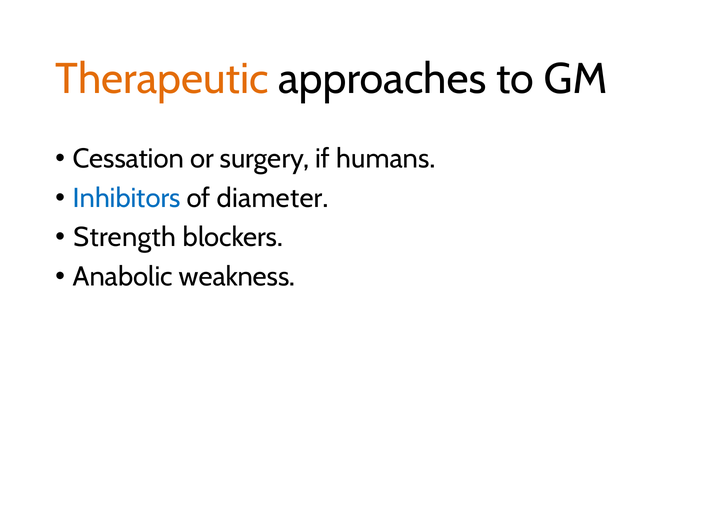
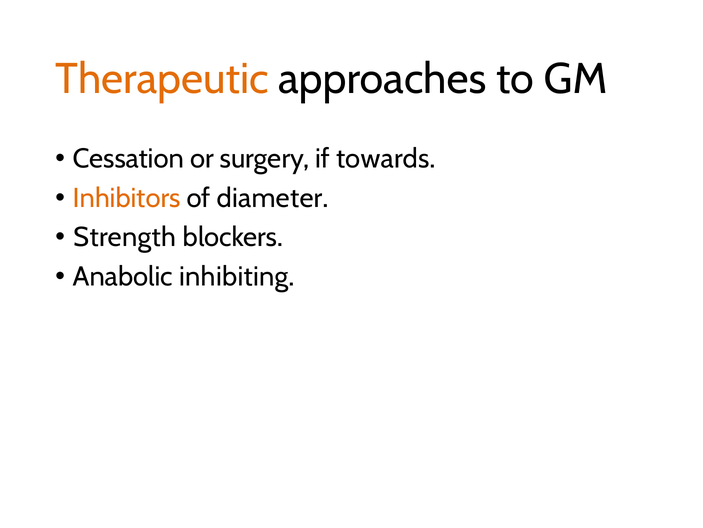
humans: humans -> towards (386, 158)
Inhibitors colour: blue -> orange (127, 198)
weakness: weakness -> inhibiting (237, 276)
